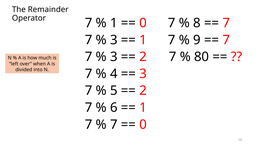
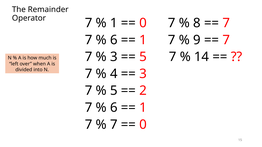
3: 3 -> 6 (114, 40)
2: 2 -> 5 (143, 57)
80: 80 -> 14 (202, 57)
